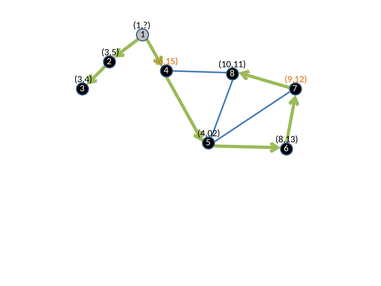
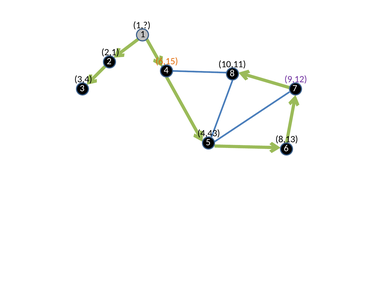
3,5: 3,5 -> 2,1 (110, 52)
9,12 colour: orange -> purple (296, 79)
4,02: 4,02 -> 4,43 (209, 133)
